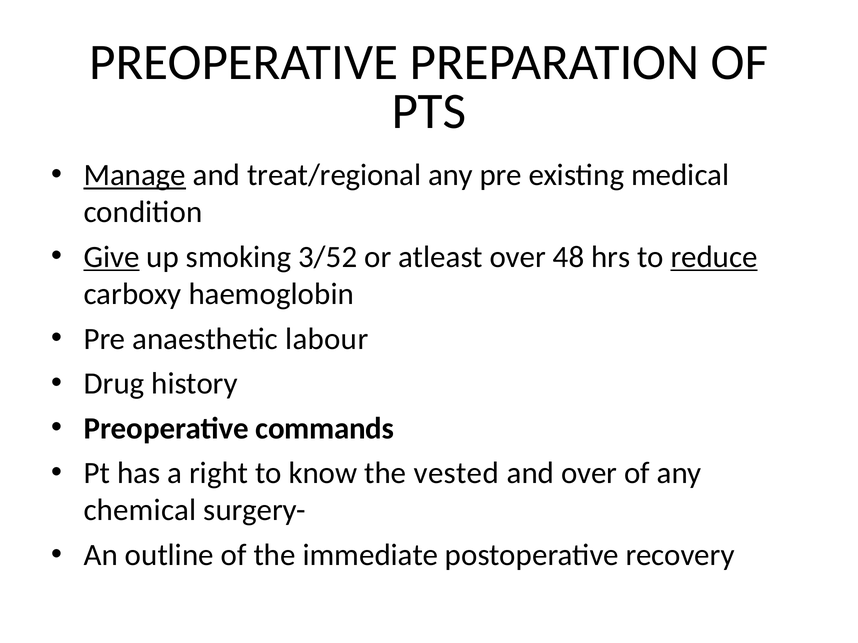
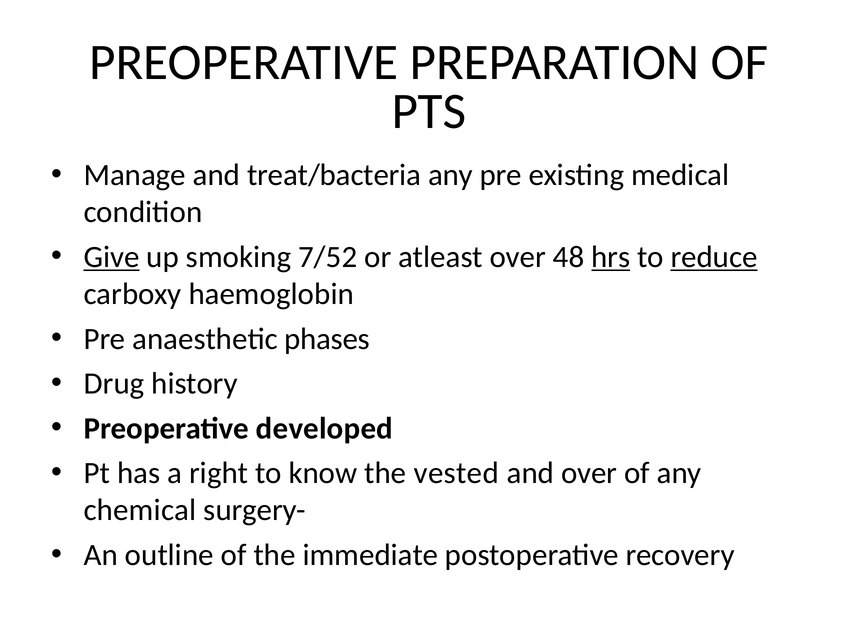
Manage underline: present -> none (135, 175)
treat/regional: treat/regional -> treat/bacteria (334, 175)
3/52: 3/52 -> 7/52 (328, 257)
hrs underline: none -> present (611, 257)
labour: labour -> phases (327, 339)
commands: commands -> developed (324, 429)
